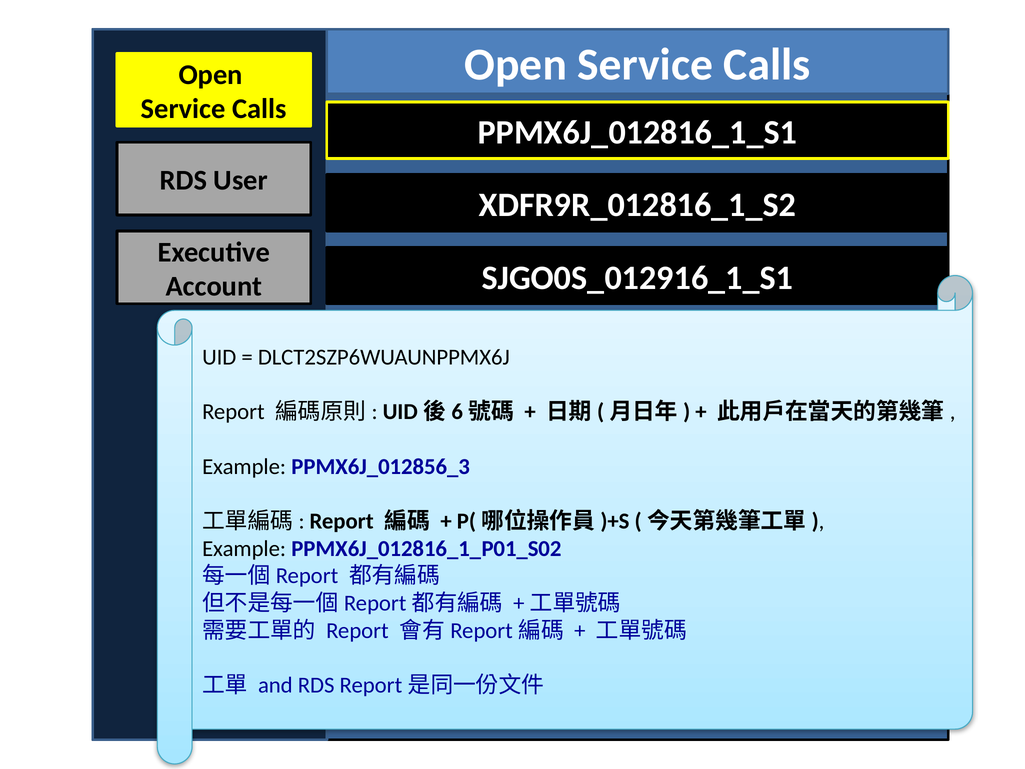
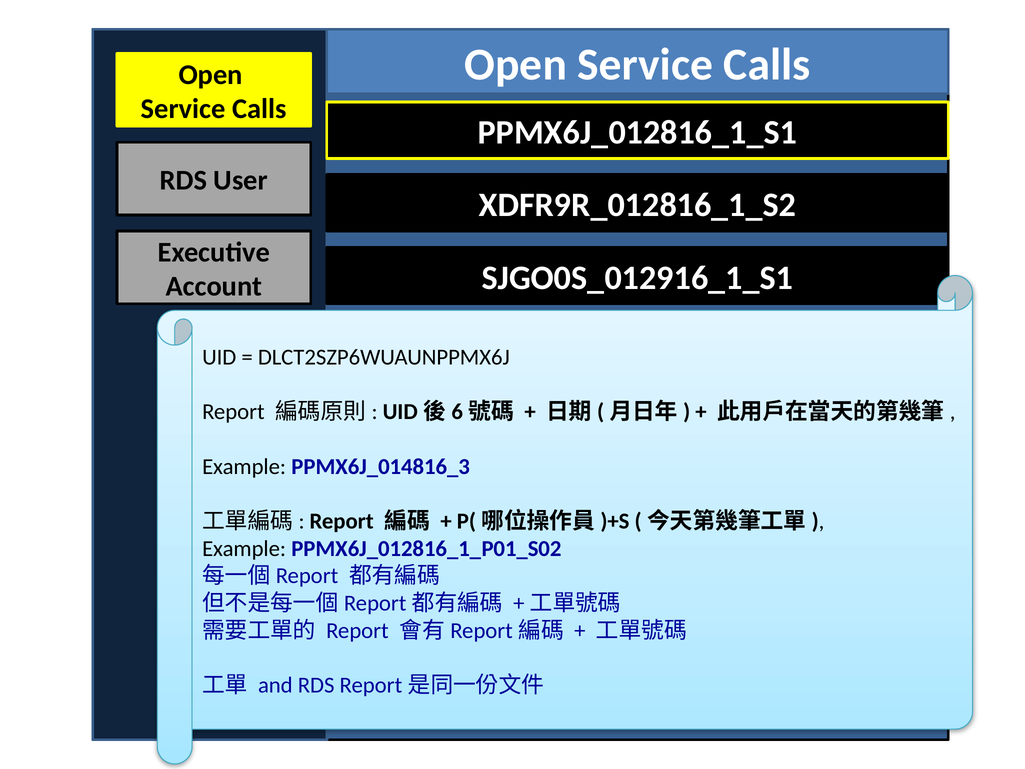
PPMX6J_012856_3: PPMX6J_012856_3 -> PPMX6J_014816_3 (381, 466)
